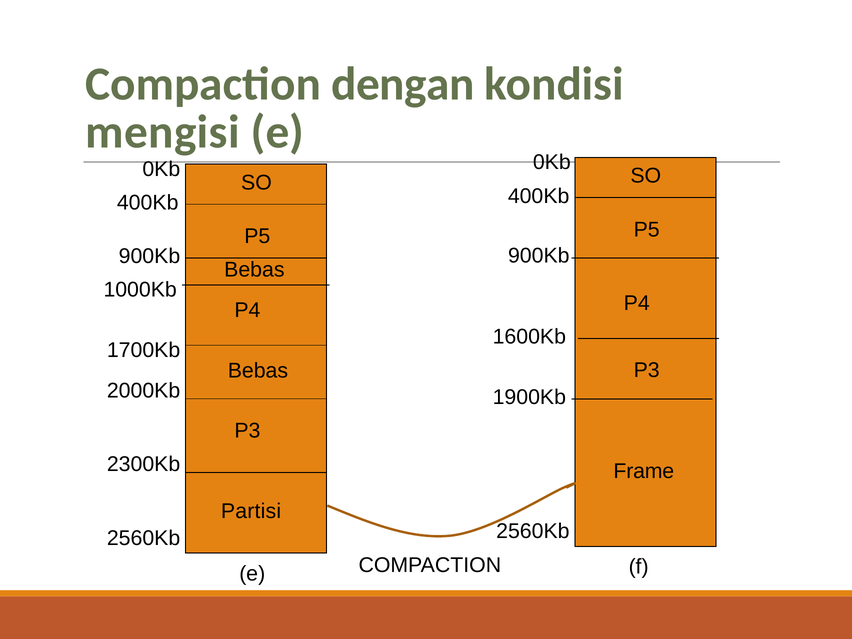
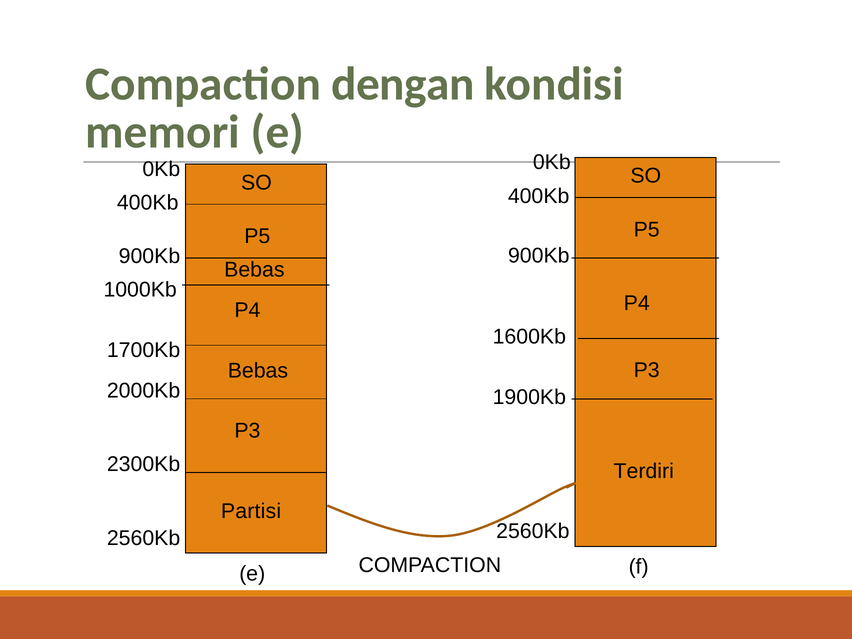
mengisi: mengisi -> memori (163, 132)
Frame: Frame -> Terdiri (644, 471)
